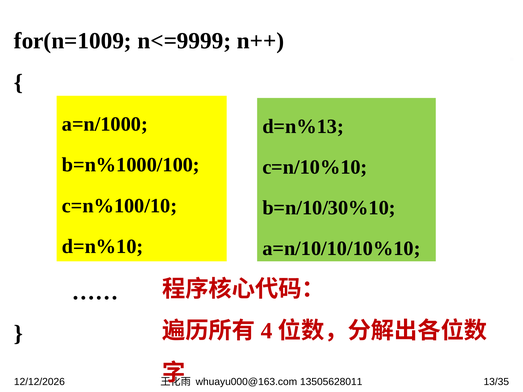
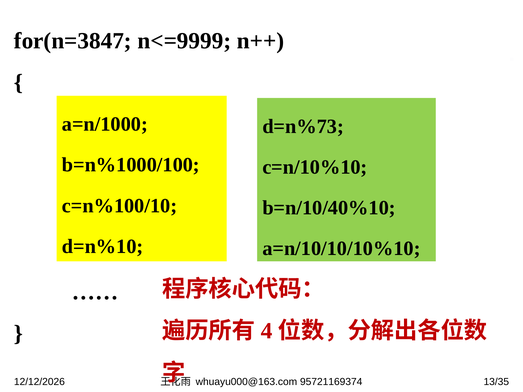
for(n=1009: for(n=1009 -> for(n=3847 (73, 41)
d=n%13: d=n%13 -> d=n%73 (303, 127)
b=n/10/30%10: b=n/10/30%10 -> b=n/10/40%10 (329, 208)
13505628011: 13505628011 -> 95721169374 (331, 382)
